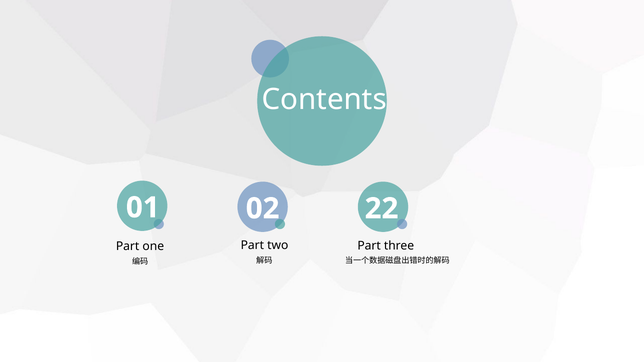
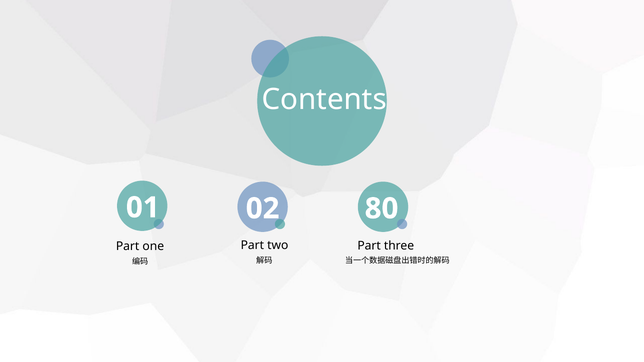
22: 22 -> 80 (382, 209)
